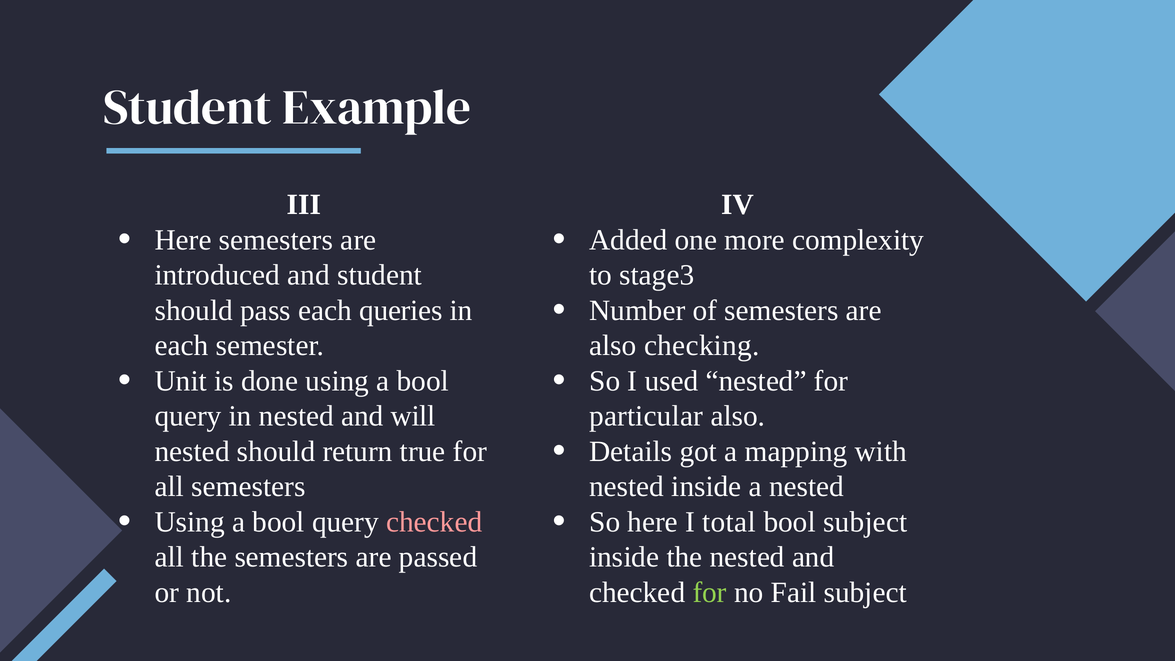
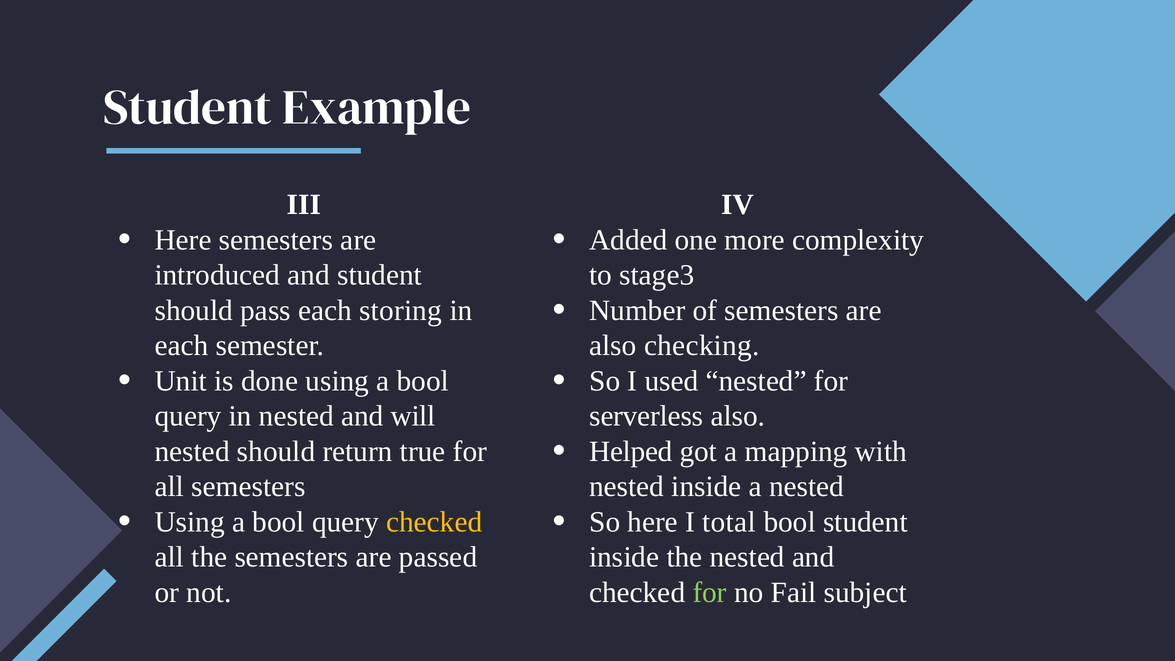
queries: queries -> storing (401, 310)
particular: particular -> serverless (646, 416)
Details: Details -> Helped (631, 451)
checked colour: pink -> yellow (434, 522)
bool subject: subject -> student (865, 522)
